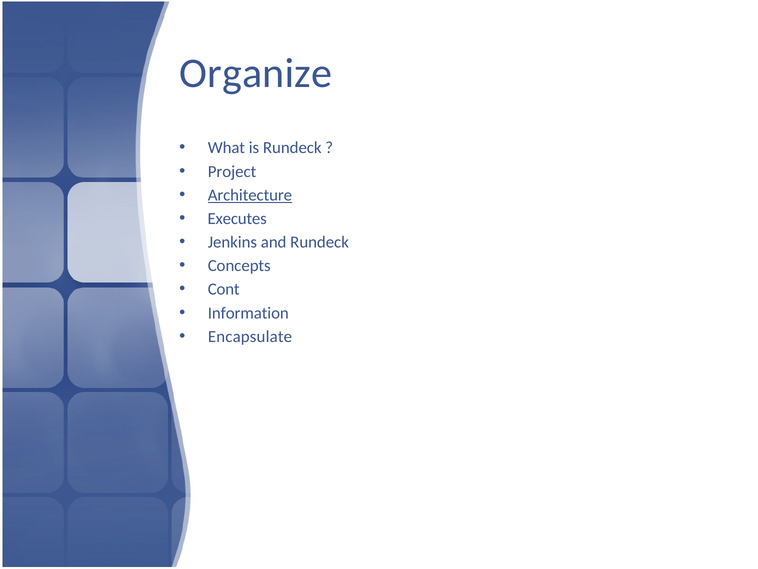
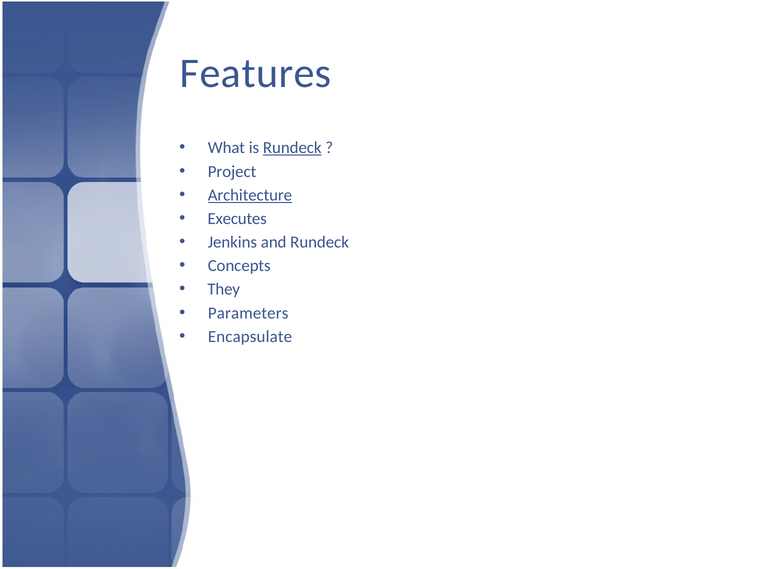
Organize: Organize -> Features (256, 73)
Rundeck underline: none -> present (292, 148)
Cont: Cont -> They (224, 289)
Information: Information -> Parameters (248, 313)
